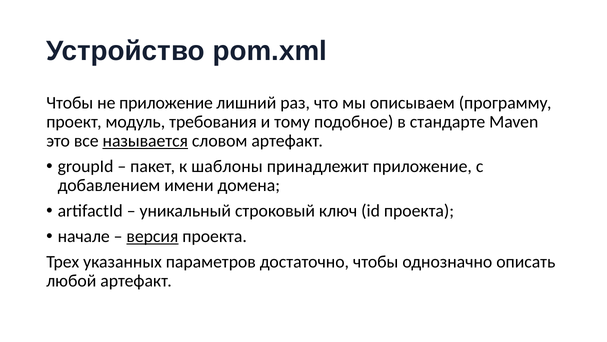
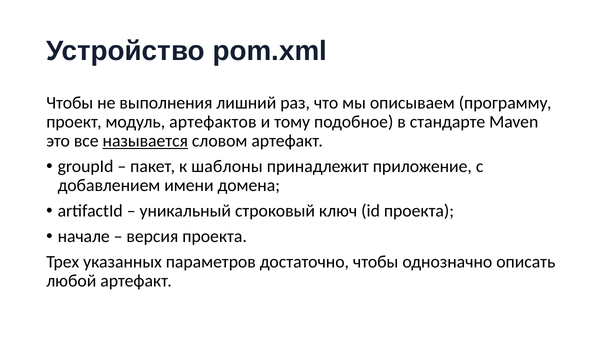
не приложение: приложение -> выполнения (166, 103)
требования: требования -> артефактов (213, 122)
версия underline: present -> none (152, 236)
